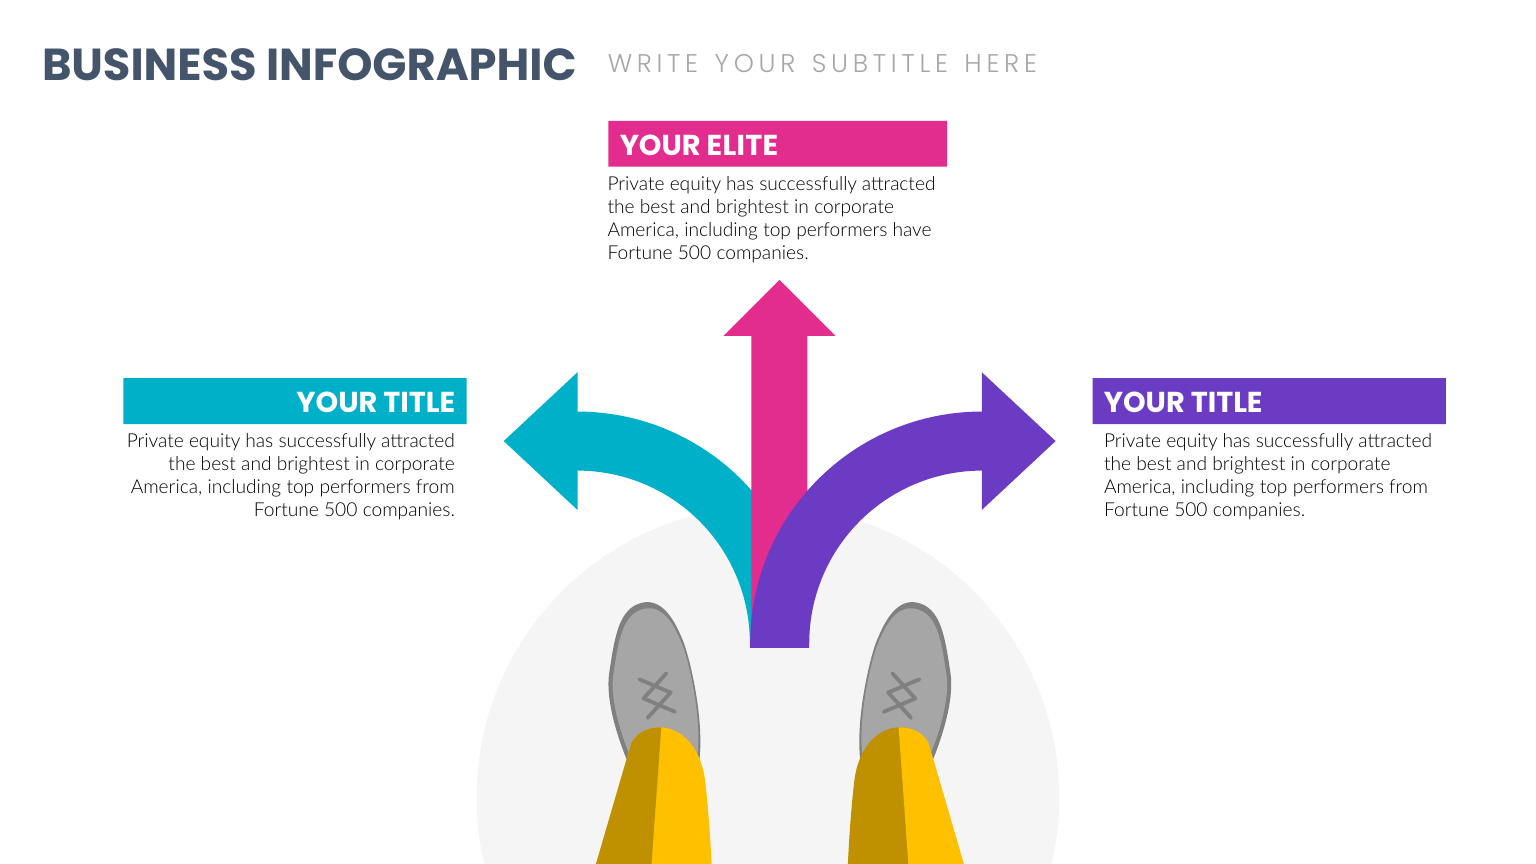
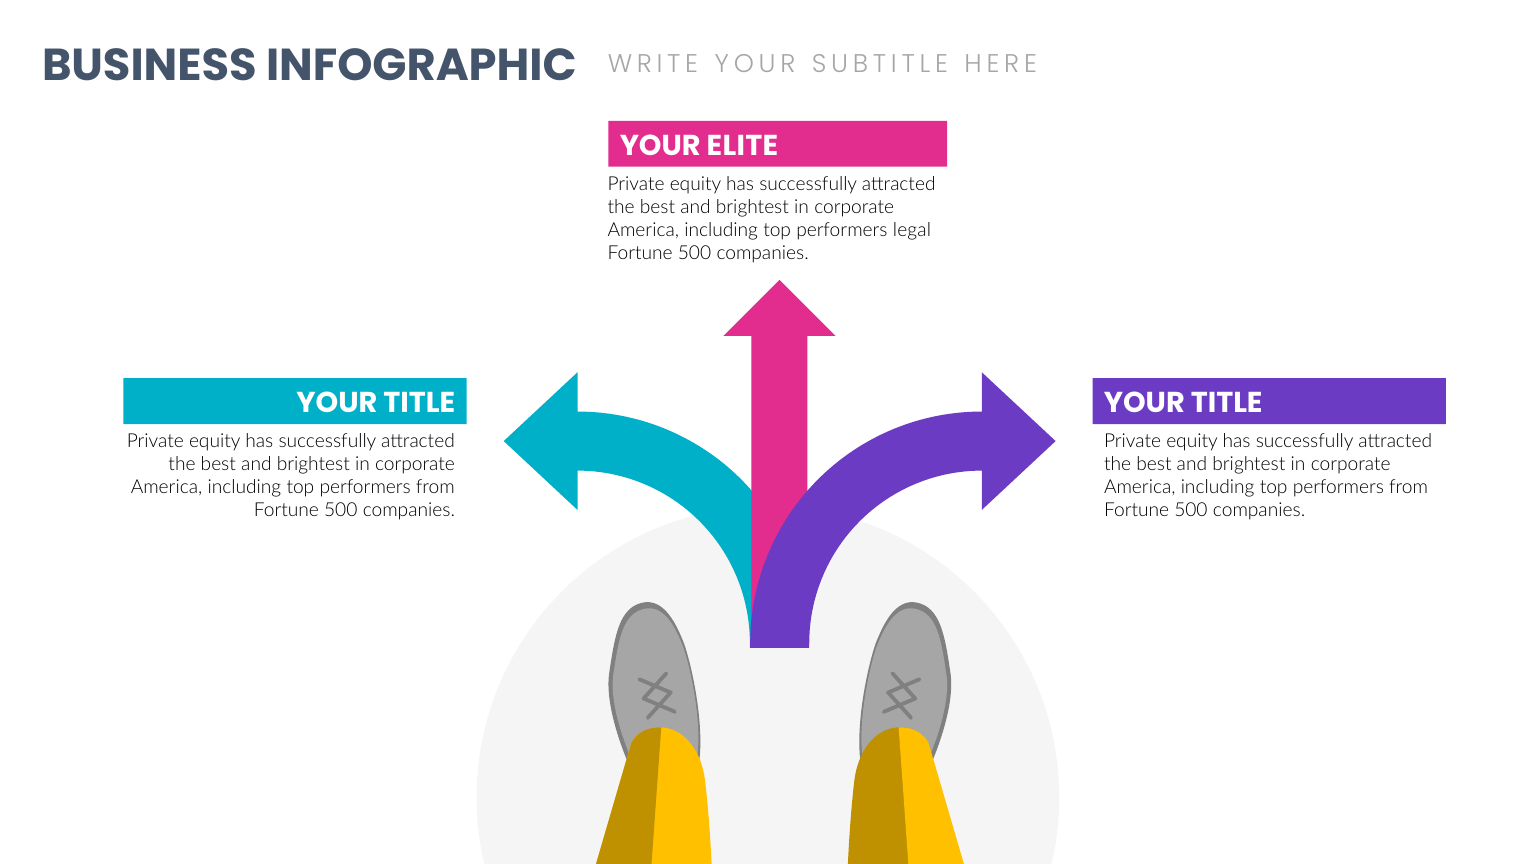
have: have -> legal (912, 230)
